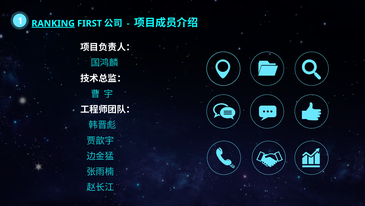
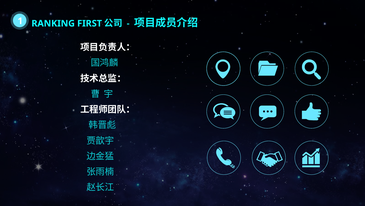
RANKING underline: present -> none (53, 23)
